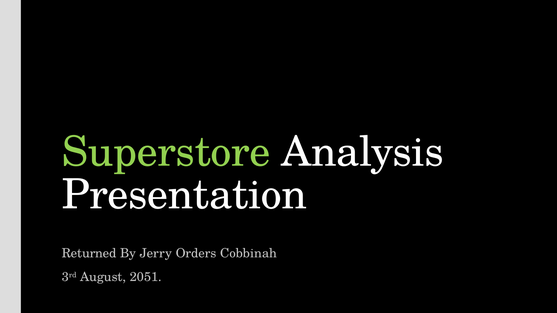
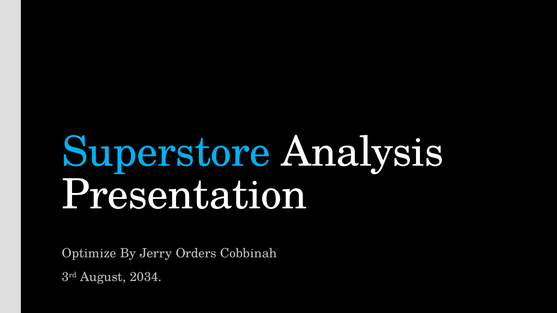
Superstore colour: light green -> light blue (166, 152)
Returned: Returned -> Optimize (89, 253)
2051: 2051 -> 2034 (146, 277)
